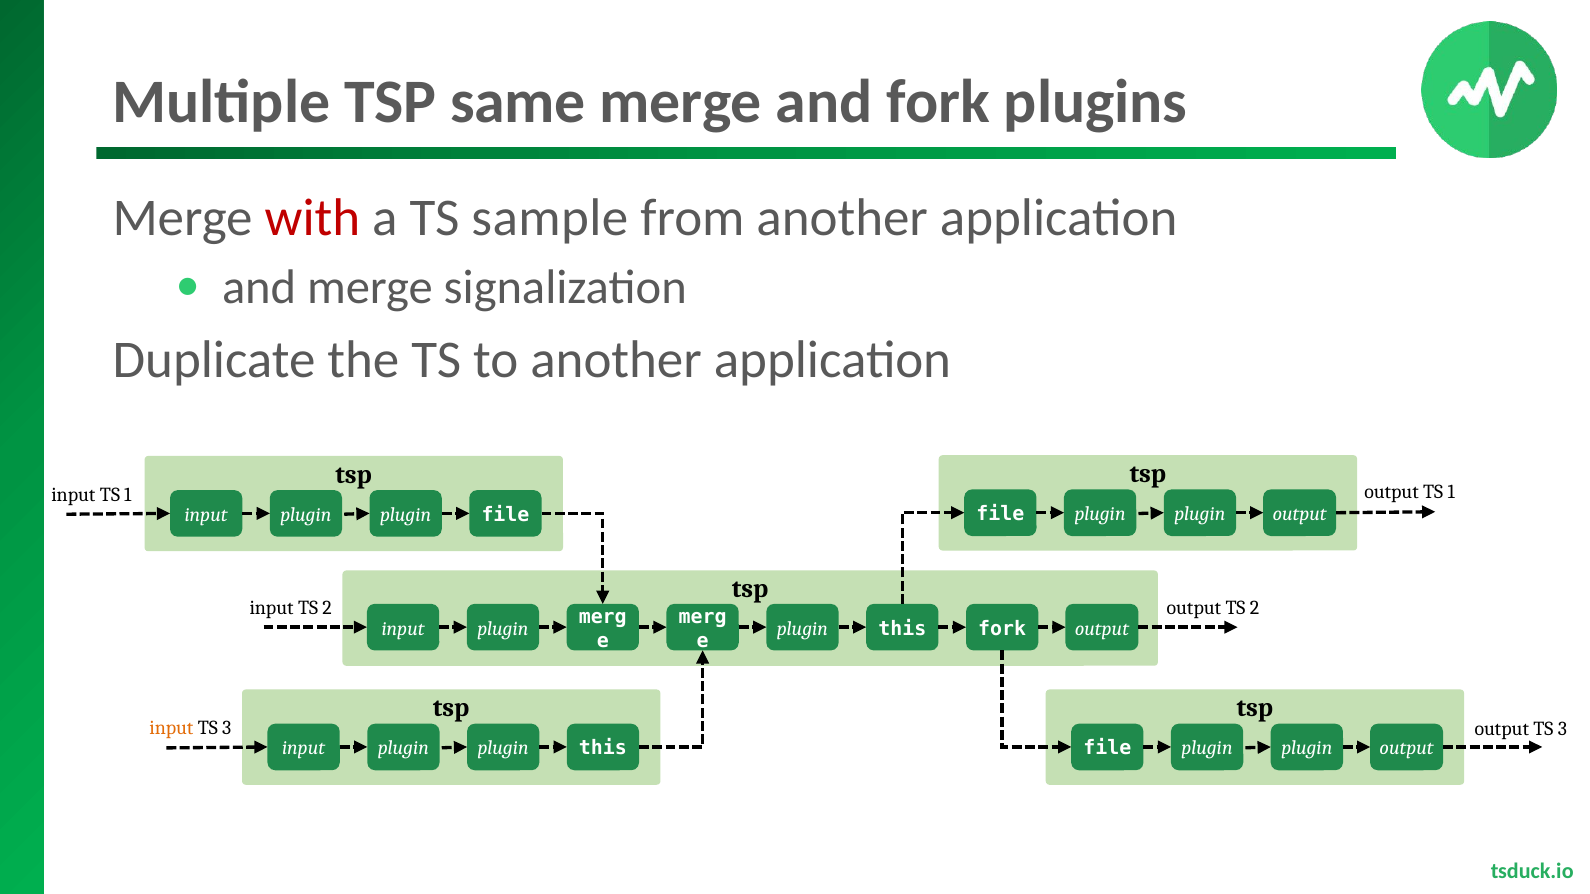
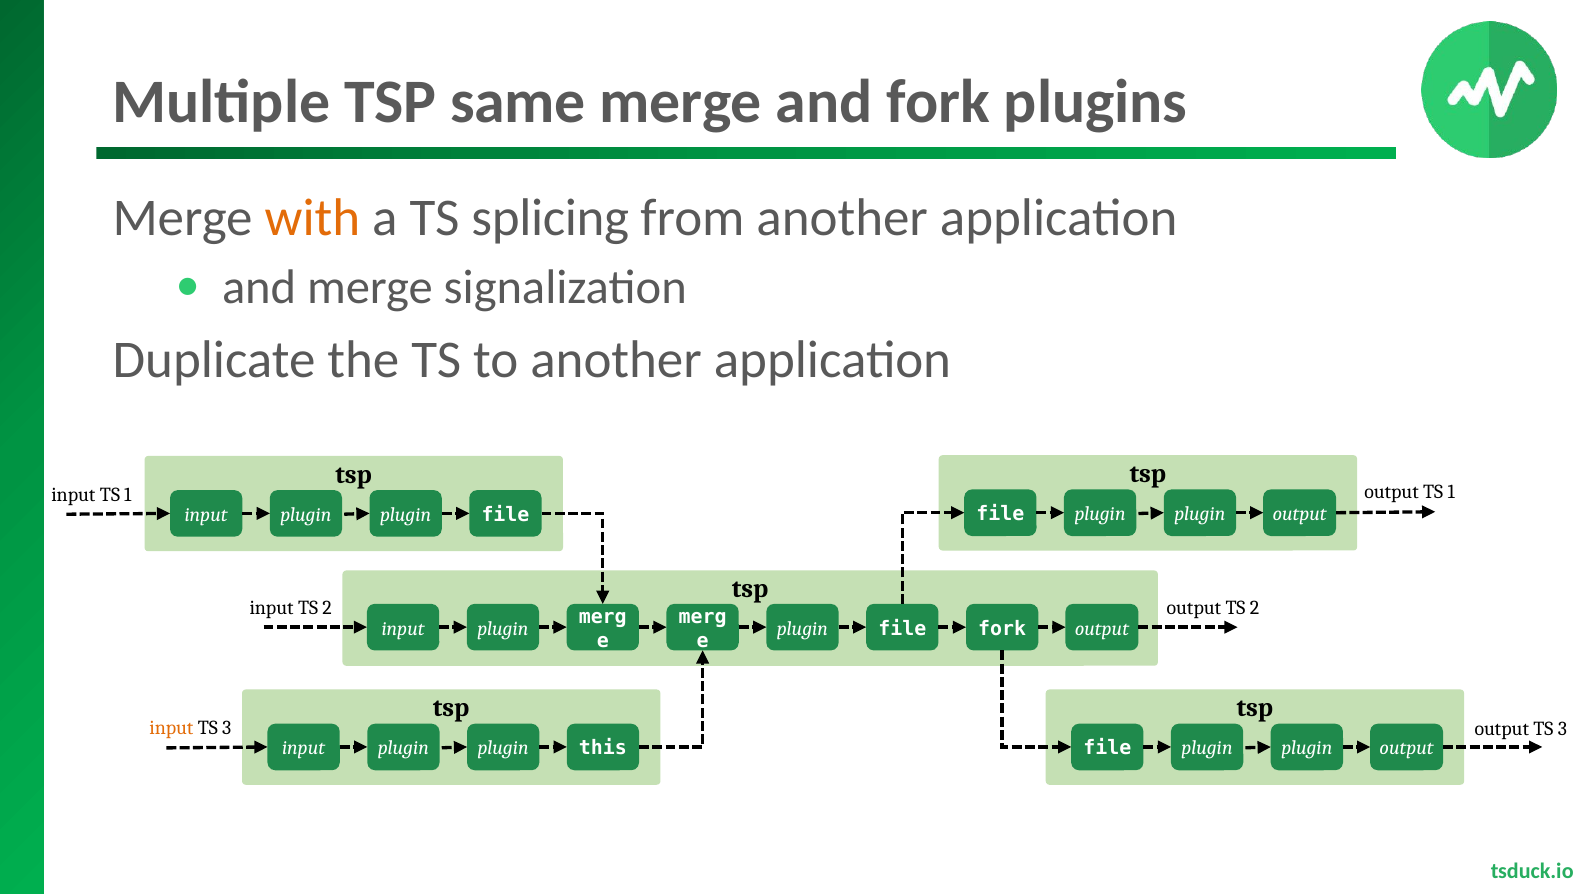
with colour: red -> orange (312, 218)
sample: sample -> splicing (550, 218)
this: this -> file (902, 629)
